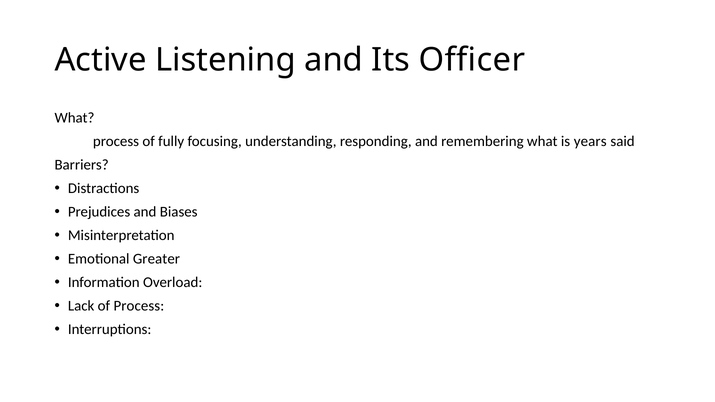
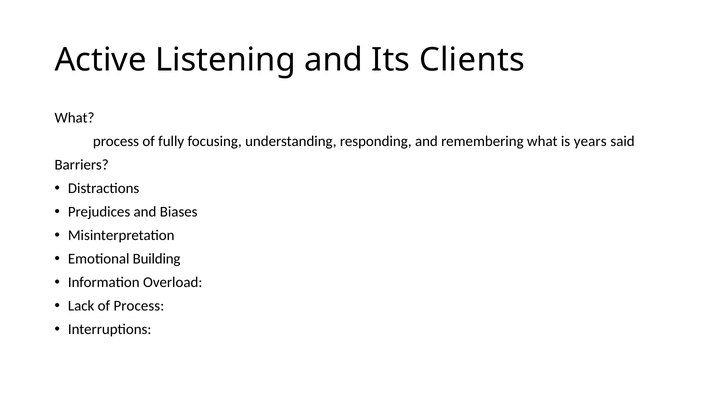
Officer: Officer -> Clients (472, 60)
Greater: Greater -> Building (157, 259)
